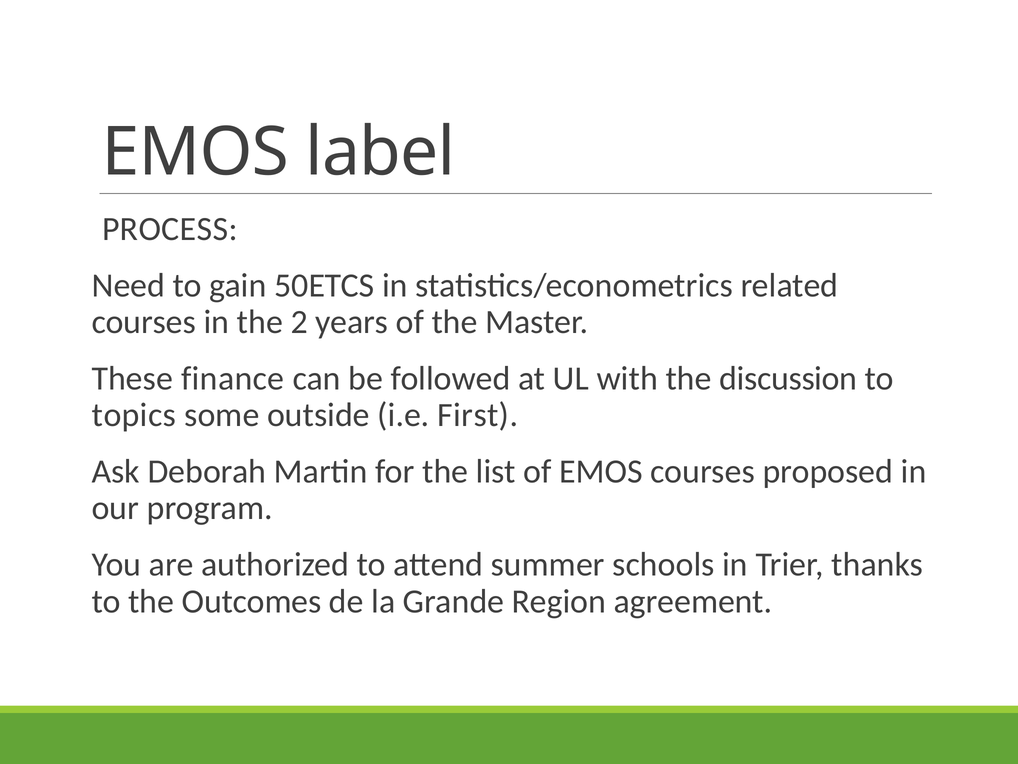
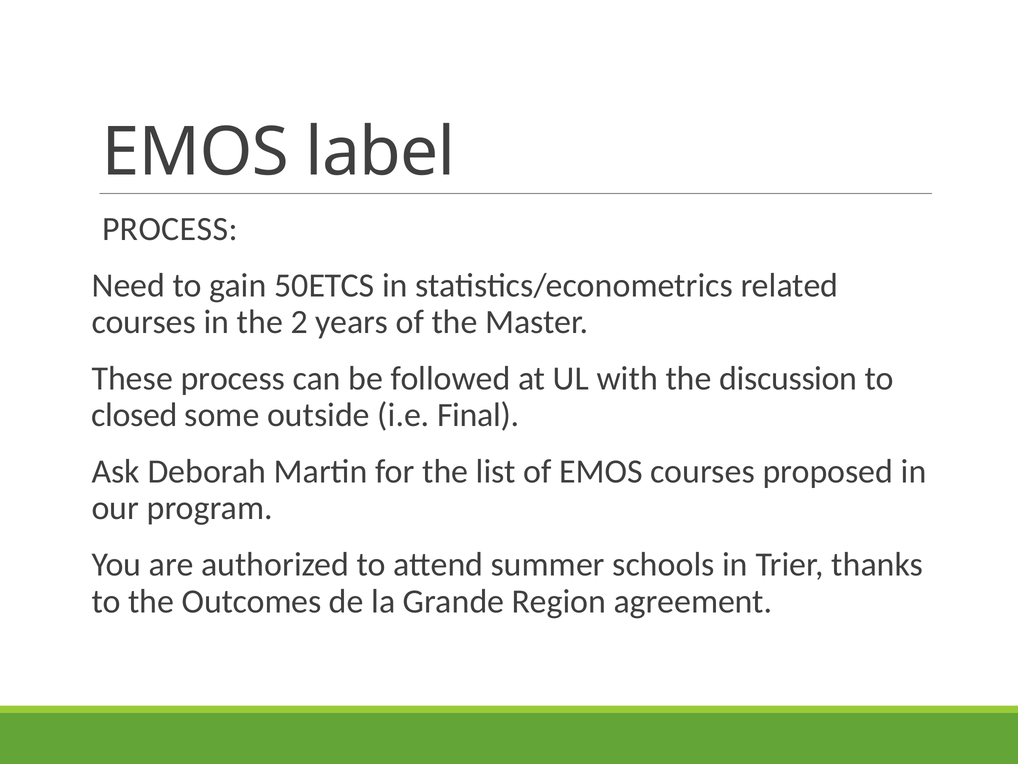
These finance: finance -> process (233, 378)
topics: topics -> closed (134, 415)
First: First -> Final (478, 415)
